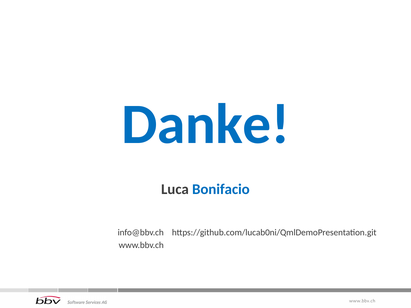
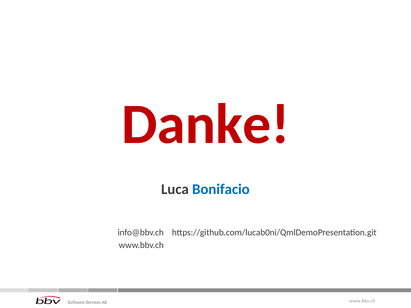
Danke colour: blue -> red (206, 124)
